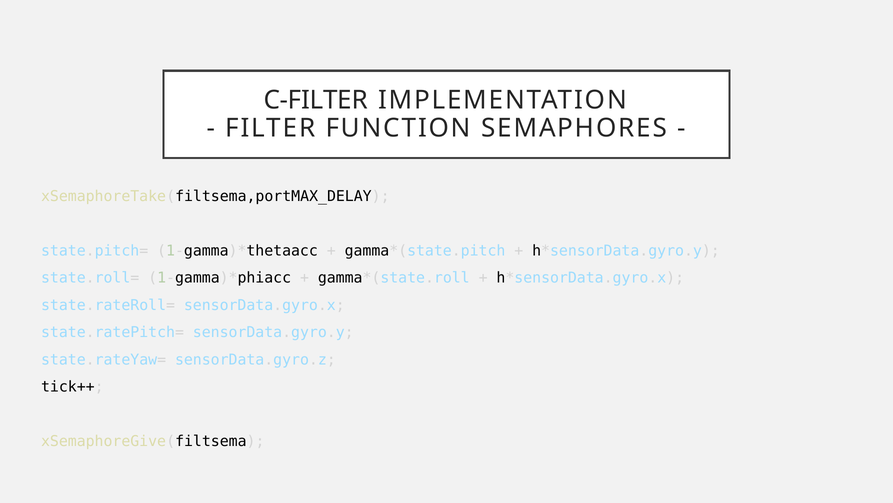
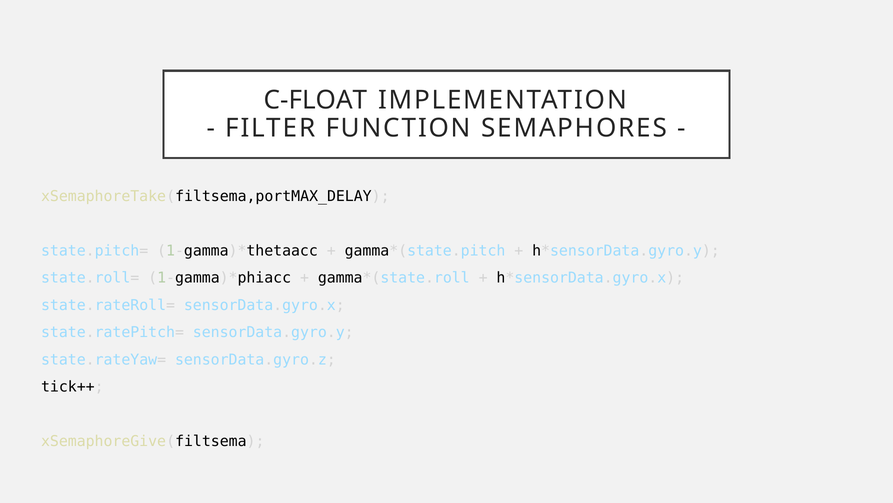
C-FILTER: C-FILTER -> C-FLOAT (316, 100)
